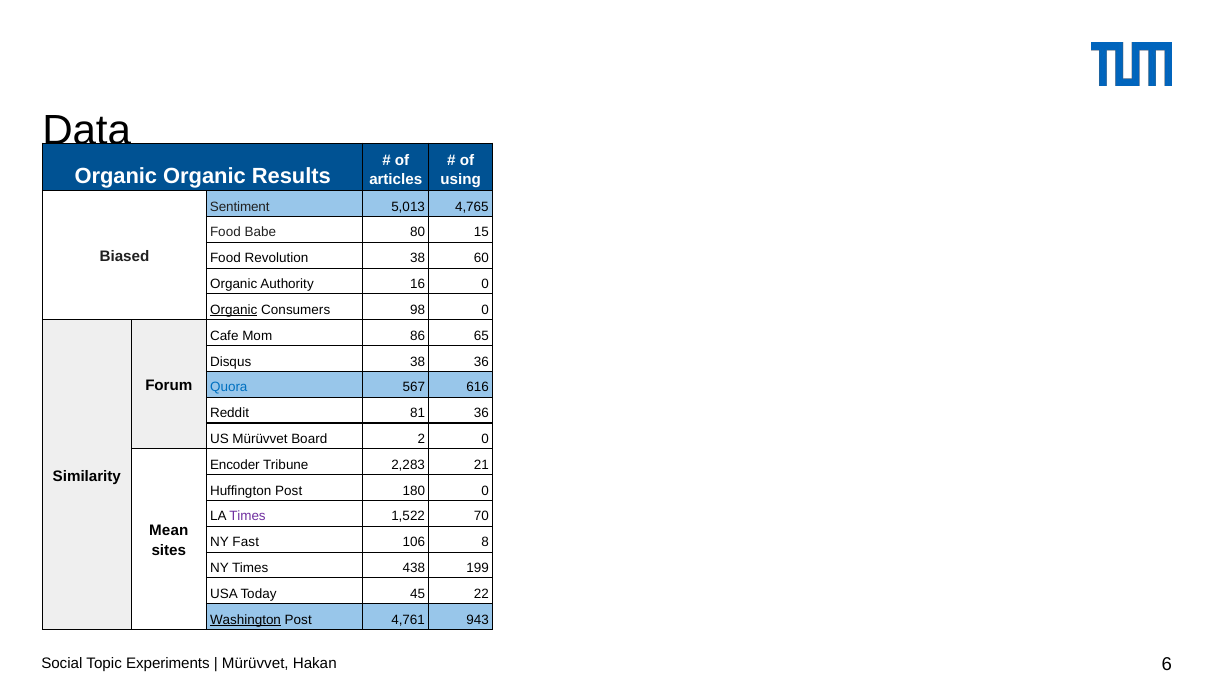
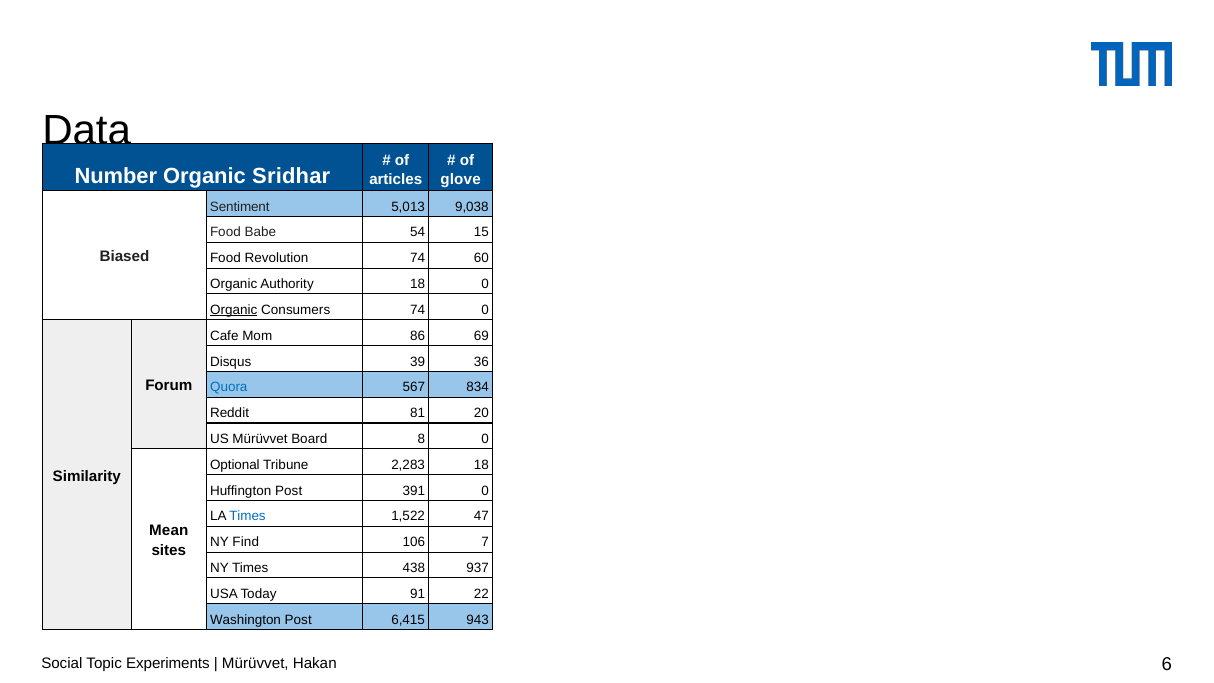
Organic: Organic -> Number (116, 176)
Results: Results -> Sridhar (291, 176)
using: using -> glove (461, 180)
4,765: 4,765 -> 9,038 (472, 207)
80: 80 -> 54 (418, 232)
Revolution 38: 38 -> 74 (418, 258)
Authority 16: 16 -> 18 (418, 284)
Consumers 98: 98 -> 74 (418, 310)
65: 65 -> 69 (481, 336)
Disqus 38: 38 -> 39 (418, 362)
616: 616 -> 834 (478, 387)
81 36: 36 -> 20 (481, 413)
2: 2 -> 8 (421, 439)
Encoder: Encoder -> Optional (235, 465)
2,283 21: 21 -> 18 (481, 465)
180: 180 -> 391 (414, 491)
Times colour: purple -> blue (247, 516)
70: 70 -> 47 (481, 516)
Fast: Fast -> Find (246, 542)
8: 8 -> 7 (485, 542)
199: 199 -> 937 (478, 568)
45: 45 -> 91 (418, 594)
Washington underline: present -> none (246, 620)
4,761: 4,761 -> 6,415 (408, 620)
